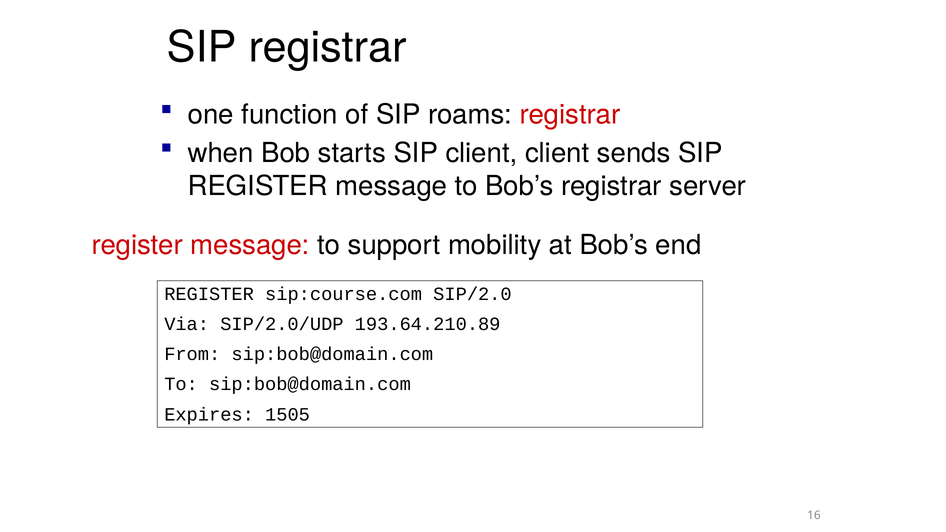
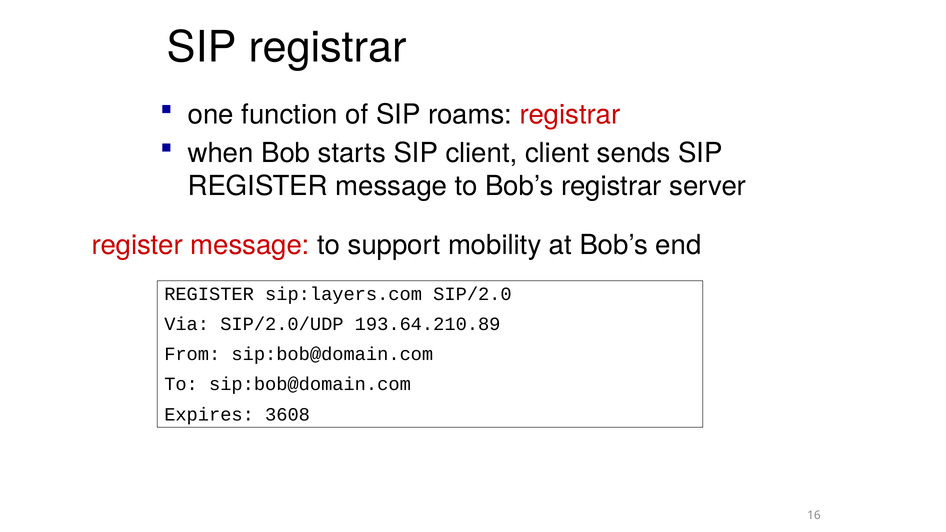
sip:course.com: sip:course.com -> sip:layers.com (344, 294)
1505: 1505 -> 3608 (288, 414)
